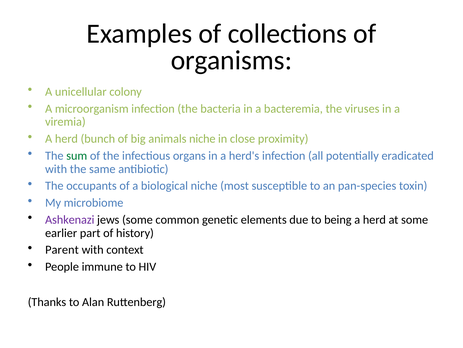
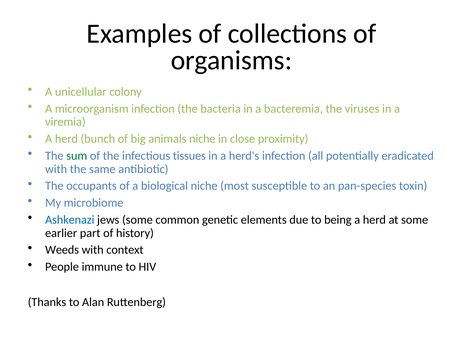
organs: organs -> tissues (189, 155)
Ashkenazi colour: purple -> blue (70, 219)
Parent: Parent -> Weeds (62, 249)
